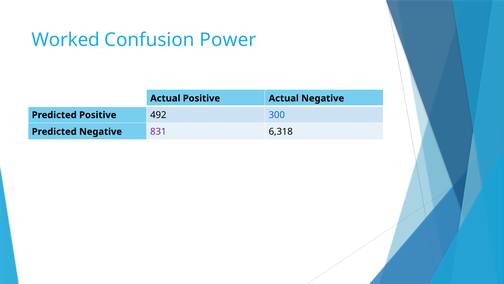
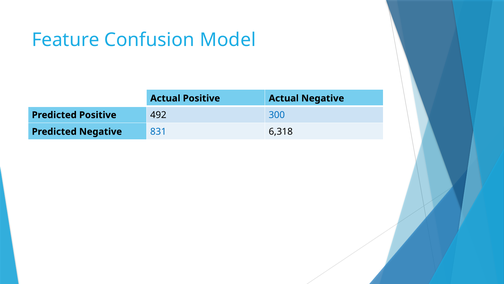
Worked: Worked -> Feature (66, 40)
Power: Power -> Model (228, 40)
831 colour: purple -> blue (158, 131)
